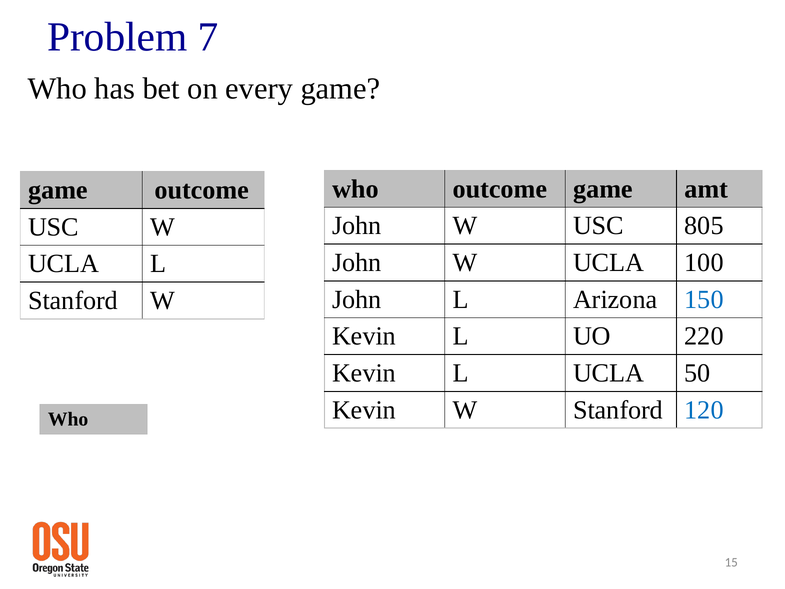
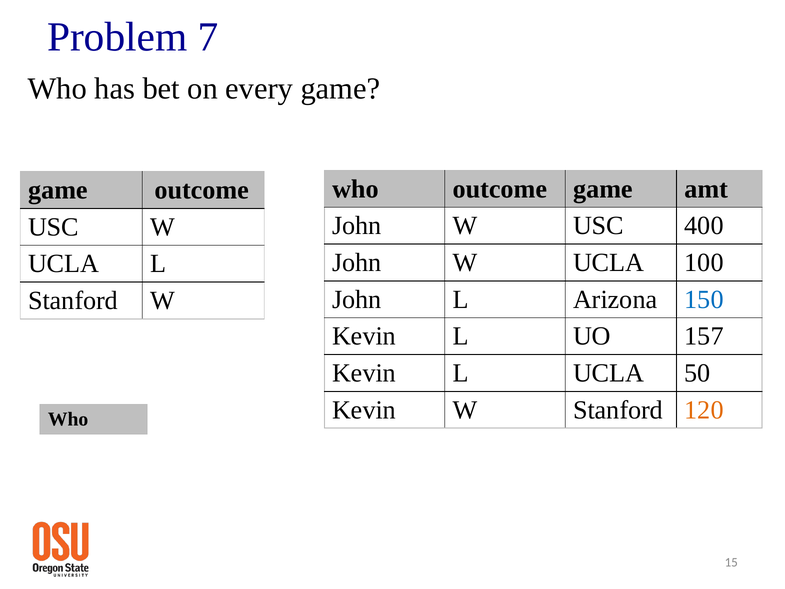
805: 805 -> 400 (704, 226)
220: 220 -> 157 (704, 336)
120 colour: blue -> orange (704, 410)
